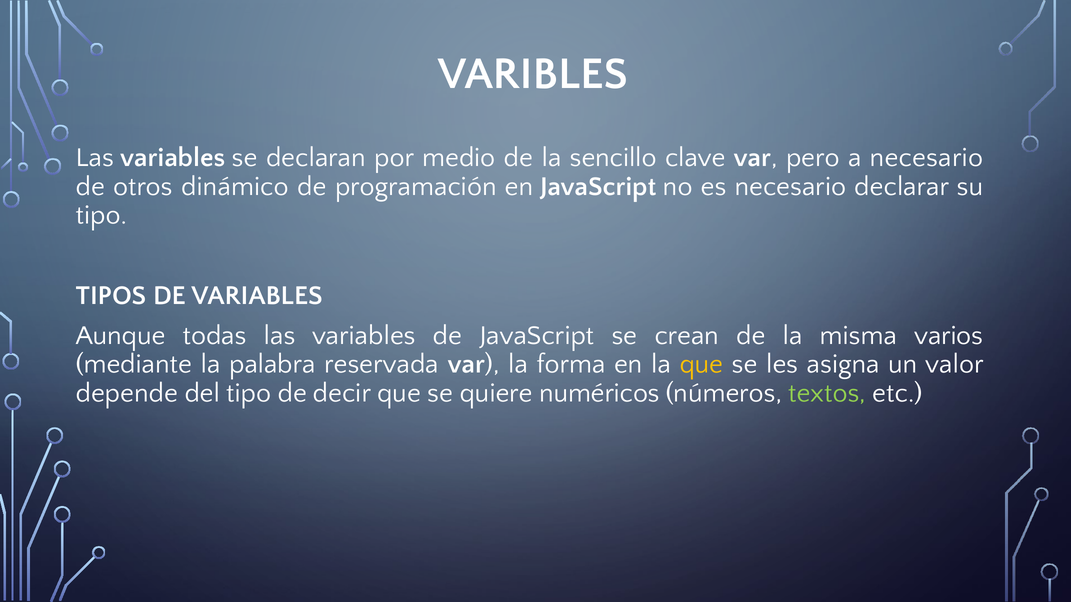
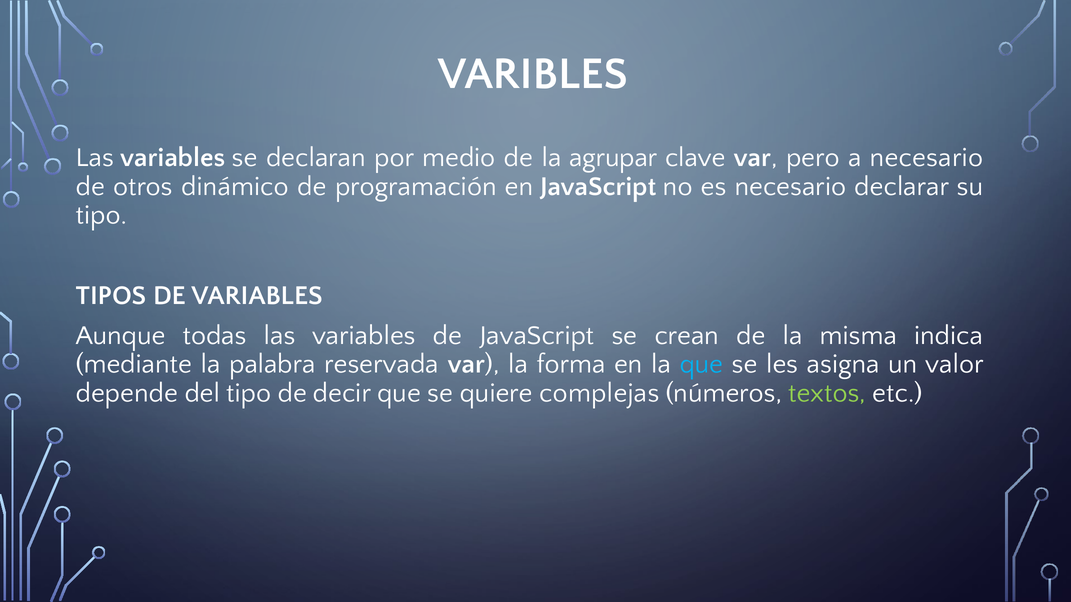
sencillo: sencillo -> agrupar (613, 157)
varios: varios -> indica (949, 335)
que colour: yellow -> light blue (701, 364)
numéricos: numéricos -> complejas (599, 393)
